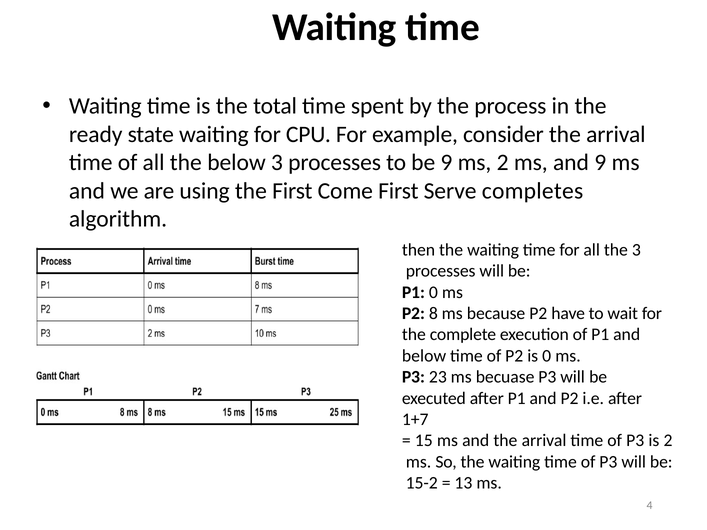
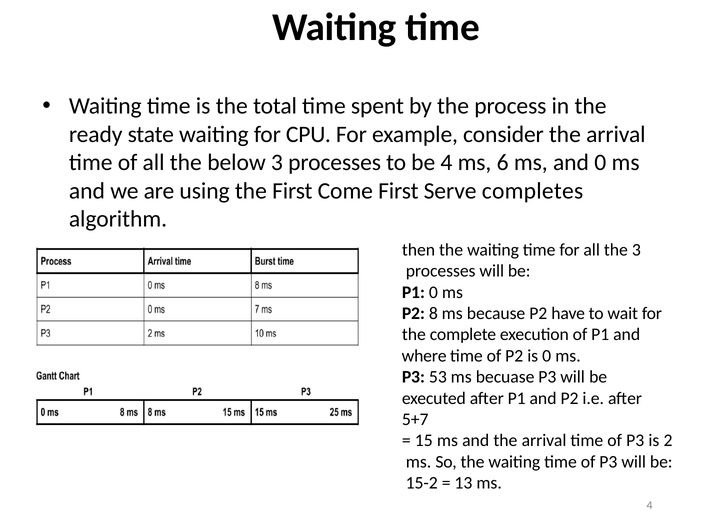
be 9: 9 -> 4 (446, 163)
ms 2: 2 -> 6 (503, 163)
and 9: 9 -> 0 (600, 163)
below: below -> where (424, 356)
23: 23 -> 53 (438, 377)
1+7: 1+7 -> 5+7 (415, 420)
